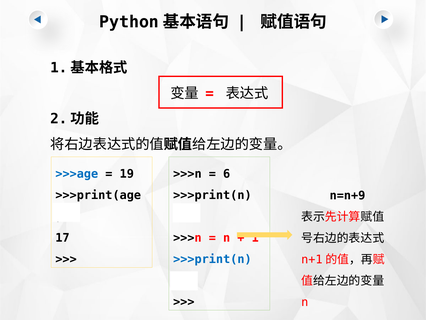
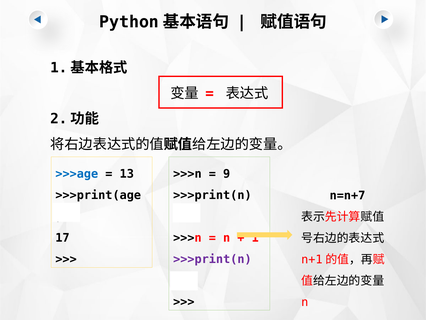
19: 19 -> 13 (127, 174)
6: 6 -> 9 (227, 174)
n=n+9: n=n+9 -> n=n+7 (347, 195)
>>>print(n colour: blue -> purple (212, 259)
